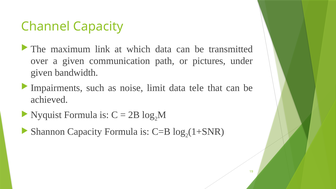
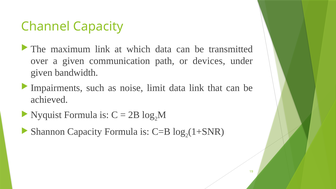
pictures: pictures -> devices (209, 61)
data tele: tele -> link (197, 88)
